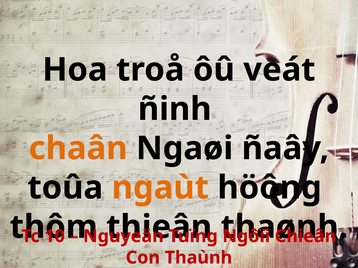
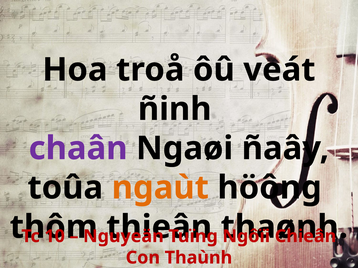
chaân colour: orange -> purple (78, 149)
